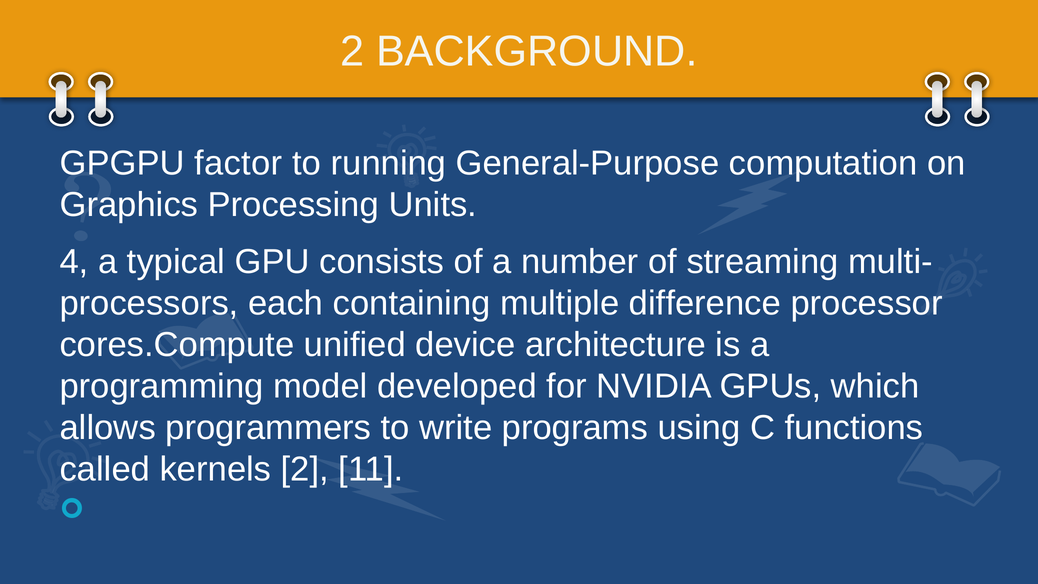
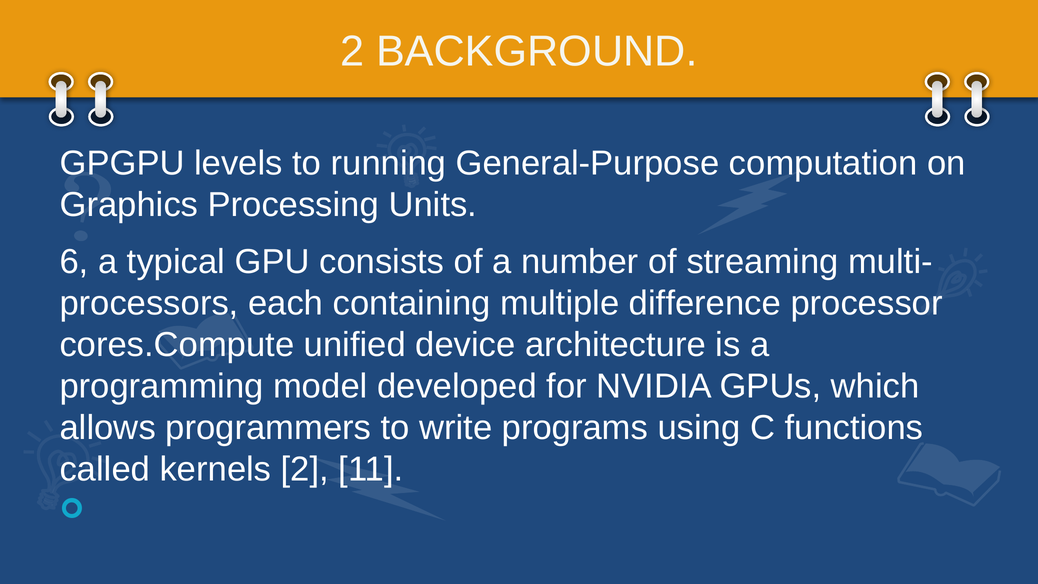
factor: factor -> levels (238, 163)
4: 4 -> 6 (74, 262)
